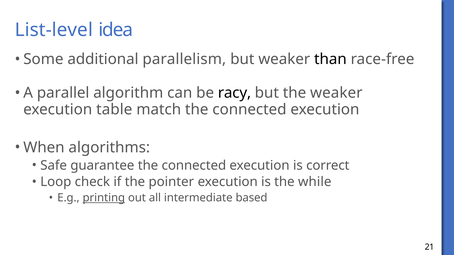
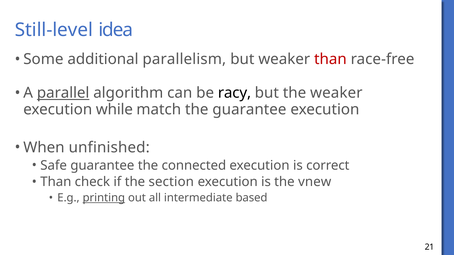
List-level: List-level -> Still-level (54, 30)
than colour: black -> red (330, 59)
parallel underline: none -> present (63, 93)
table: table -> while (114, 110)
match the connected: connected -> guarantee (249, 110)
algorithms: algorithms -> unfinished (109, 148)
Loop: Loop -> Than (56, 182)
pointer: pointer -> section (171, 182)
while: while -> vnew (315, 182)
